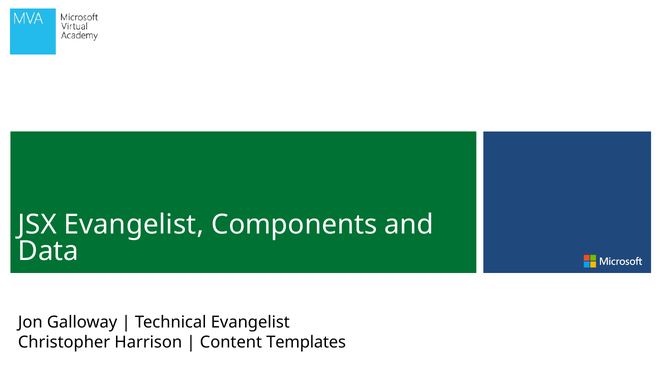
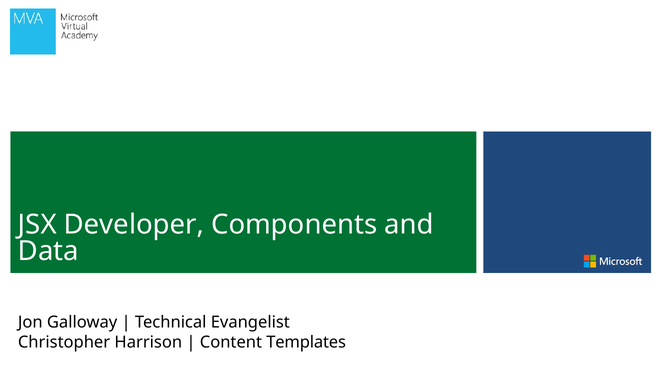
JSX Evangelist: Evangelist -> Developer (134, 224)
